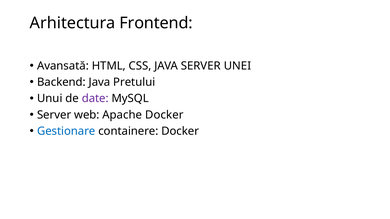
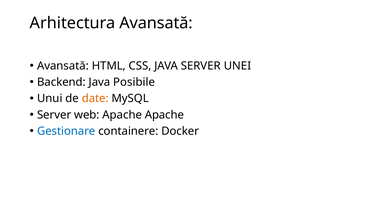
Arhitectura Frontend: Frontend -> Avansată (156, 23)
Pretului: Pretului -> Posibile (134, 82)
date colour: purple -> orange (95, 99)
Apache Docker: Docker -> Apache (164, 115)
